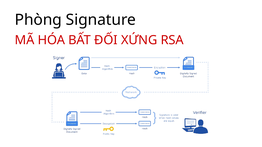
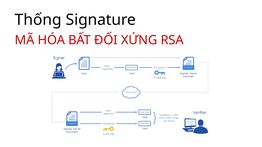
Phòng: Phòng -> Thống (38, 20)
